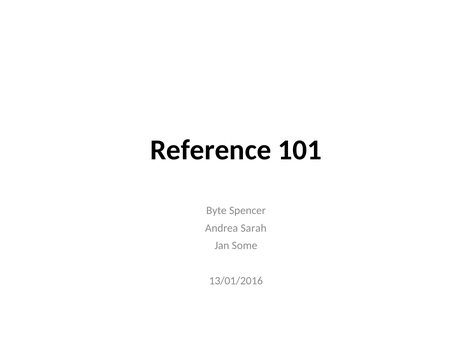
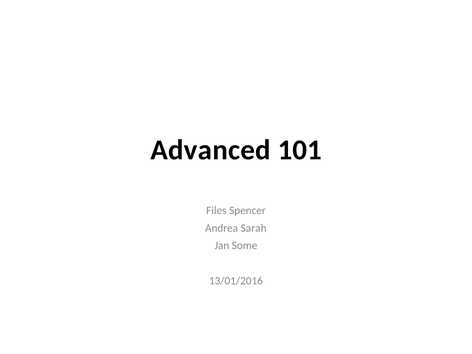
Reference: Reference -> Advanced (211, 150)
Byte: Byte -> Files (216, 210)
